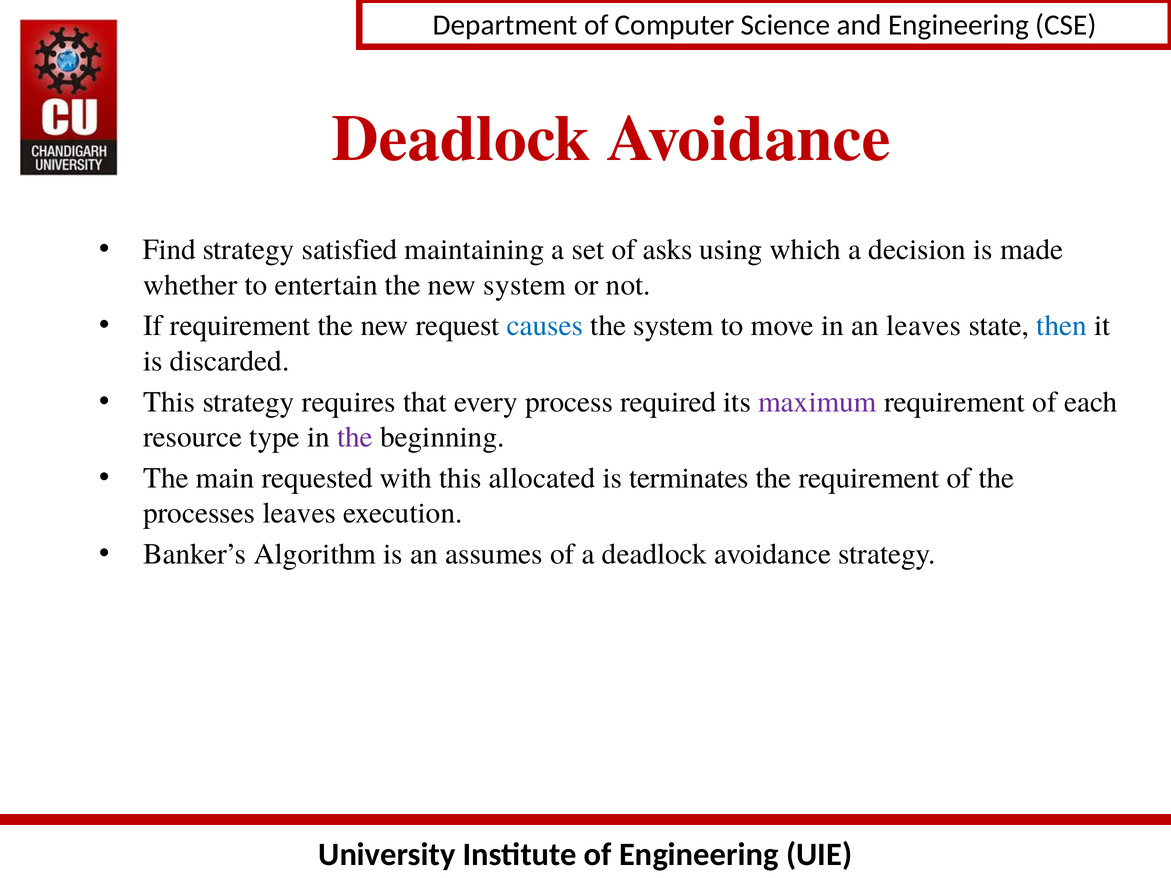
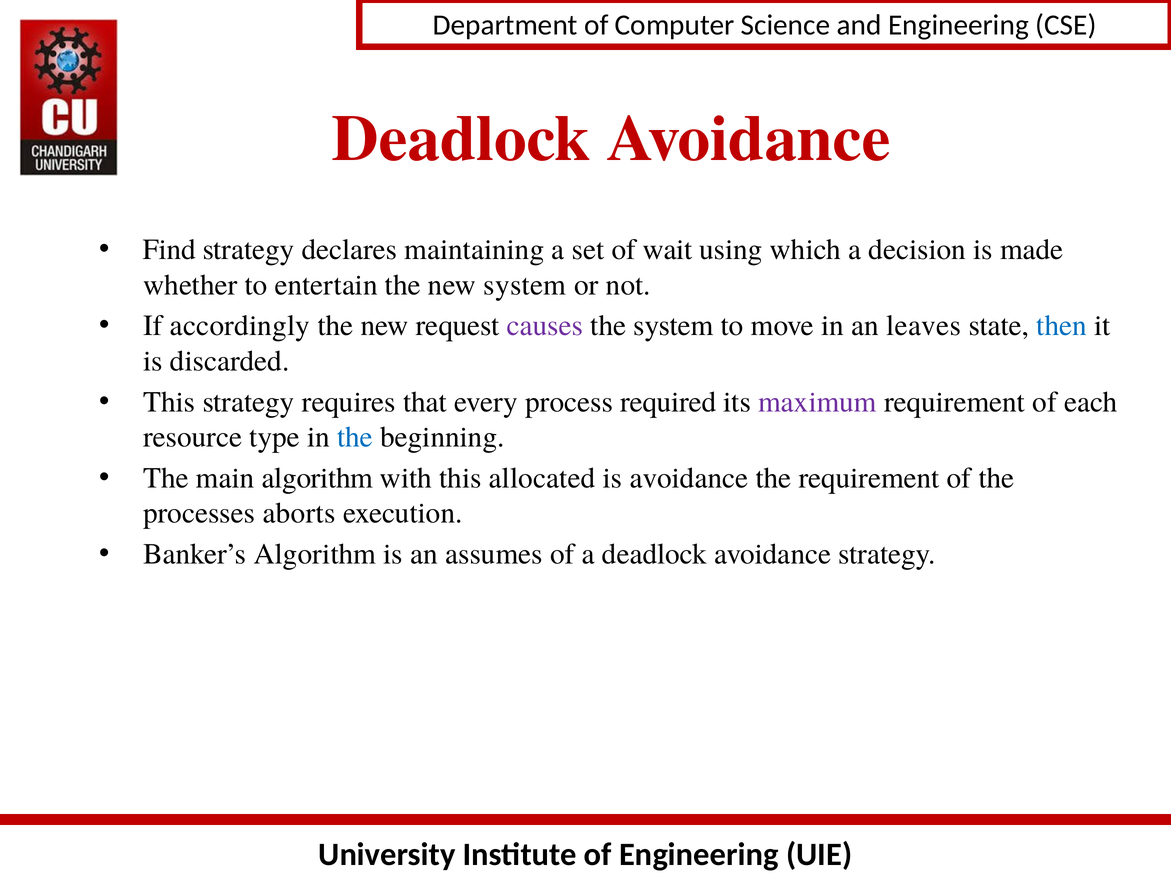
satisfied: satisfied -> declares (350, 250)
asks: asks -> wait (668, 250)
If requirement: requirement -> accordingly (240, 326)
causes colour: blue -> purple (545, 326)
the colour: purple -> blue (355, 437)
main requested: requested -> algorithm (317, 478)
is terminates: terminates -> avoidance (689, 478)
processes leaves: leaves -> aborts (299, 513)
